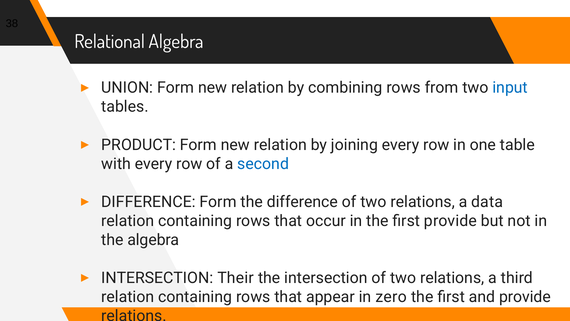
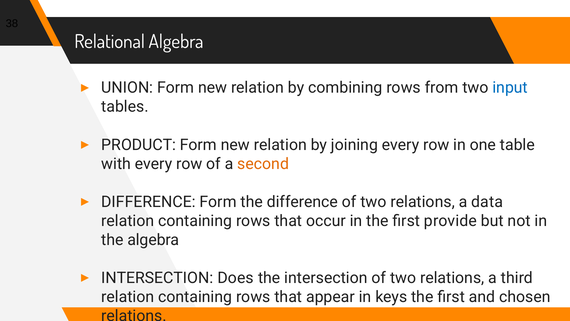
second colour: blue -> orange (263, 164)
Their: Their -> Does (236, 278)
zero: zero -> keys (391, 297)
and provide: provide -> chosen (525, 297)
